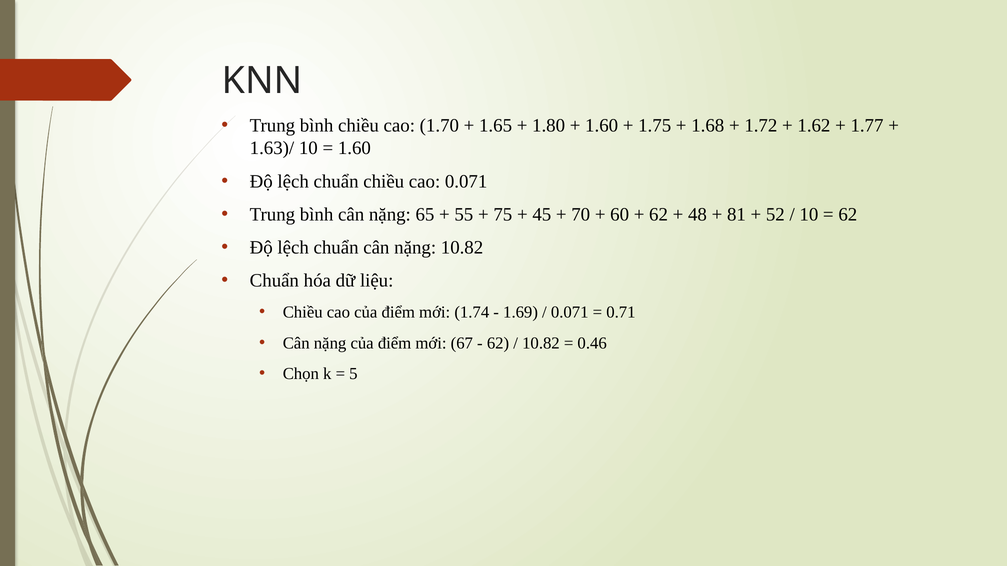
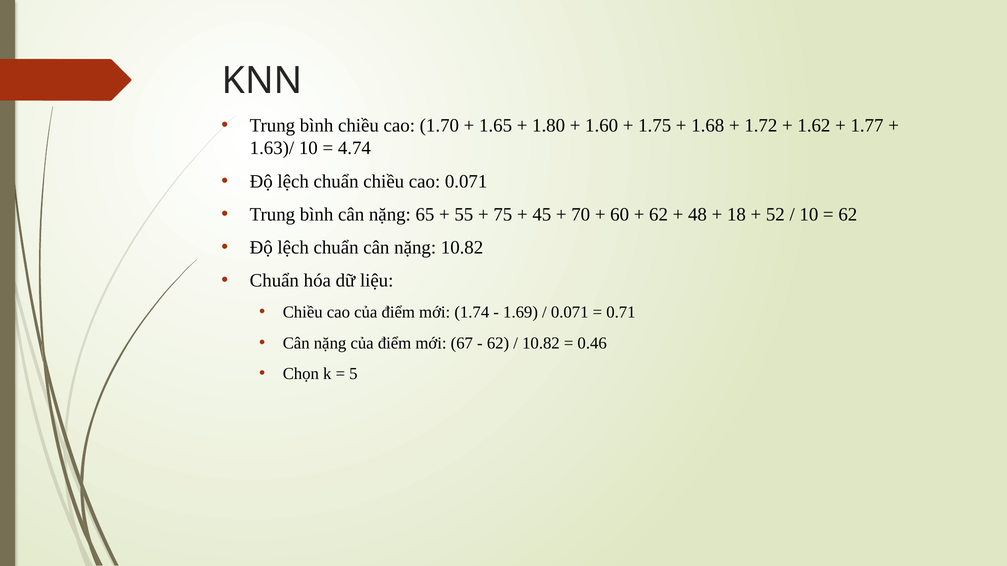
1.60: 1.60 -> 4.74 (354, 148)
81: 81 -> 18 (736, 215)
